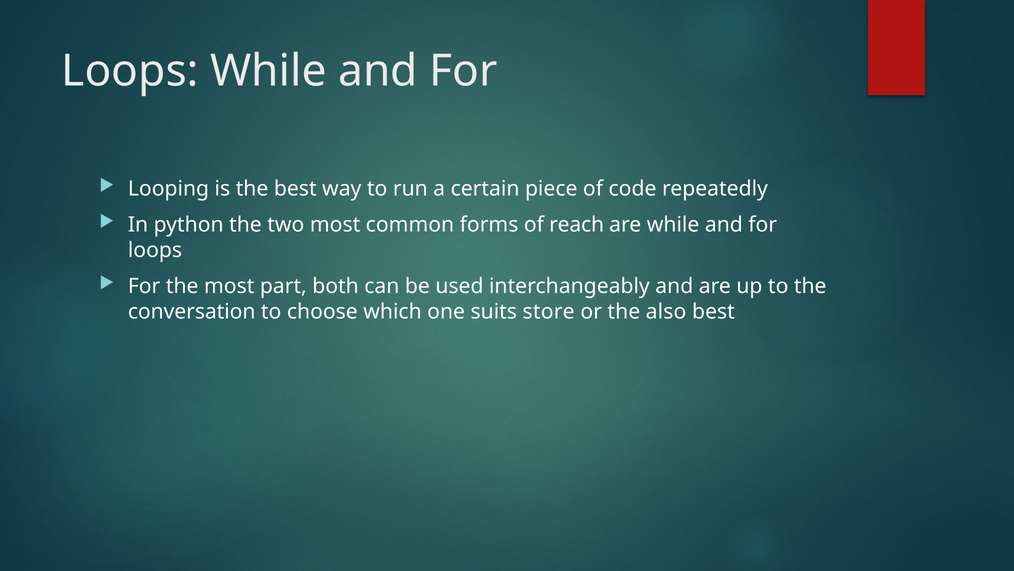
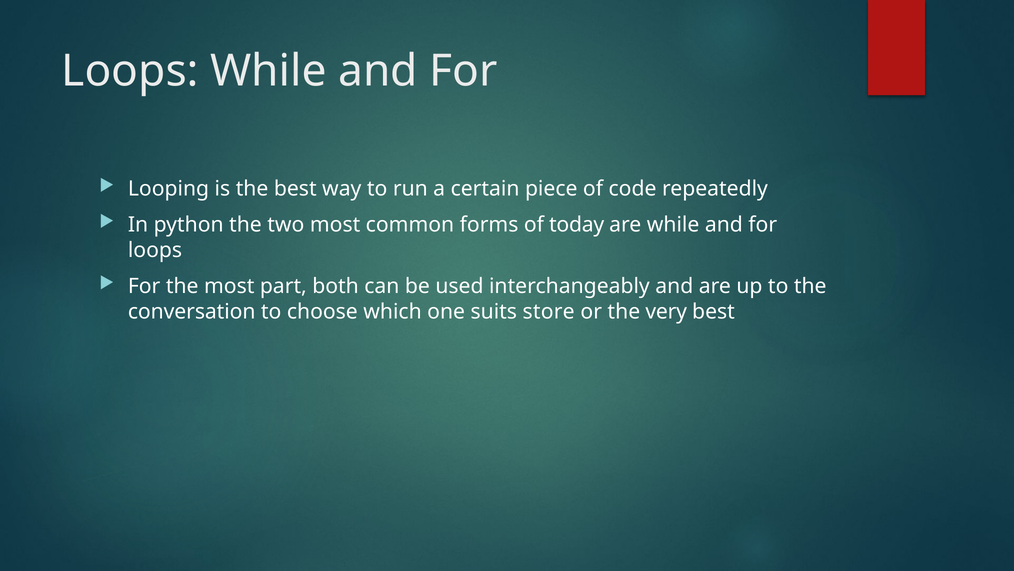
reach: reach -> today (577, 225)
also: also -> very (666, 311)
